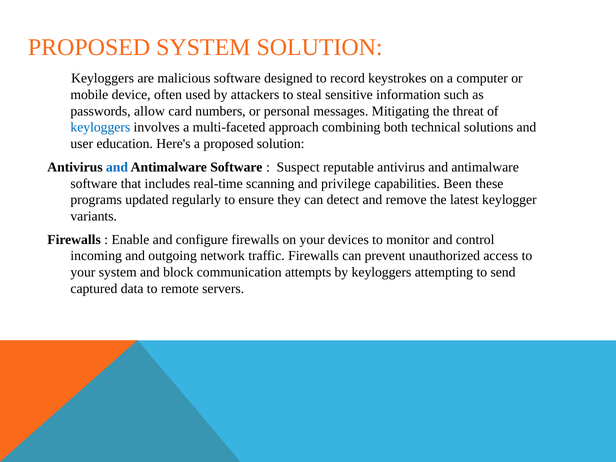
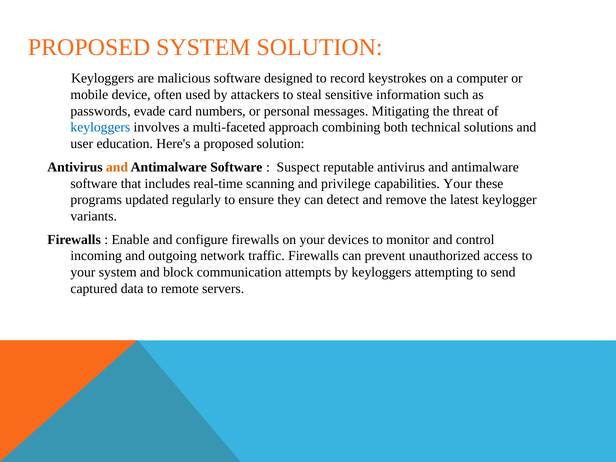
allow: allow -> evade (150, 111)
and colour: blue -> orange (117, 167)
capabilities Been: Been -> Your (458, 183)
